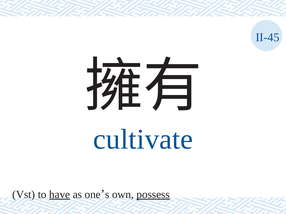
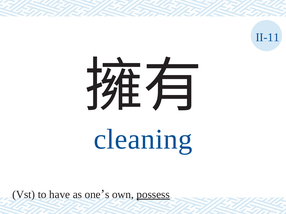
II-45: II-45 -> II-11 (268, 37)
cultivate: cultivate -> cleaning (143, 140)
have underline: present -> none (60, 195)
